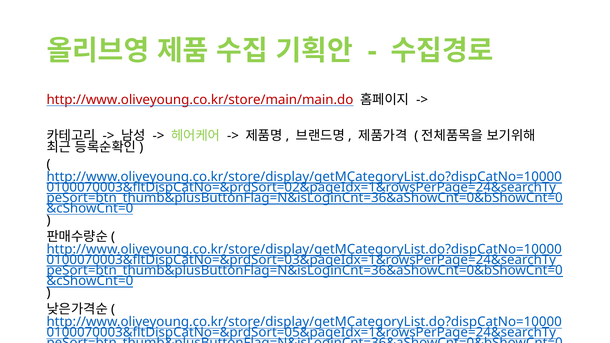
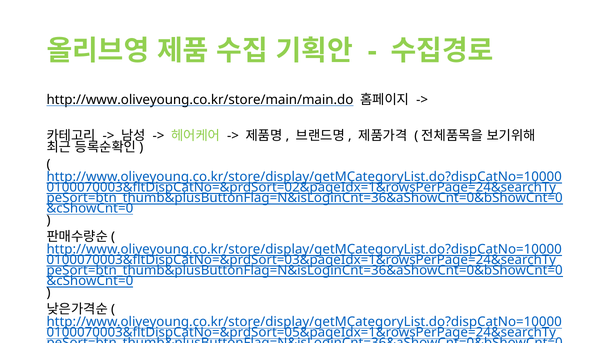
http://www.oliveyoung.co.kr/store/main/main.do colour: red -> black (200, 100)
